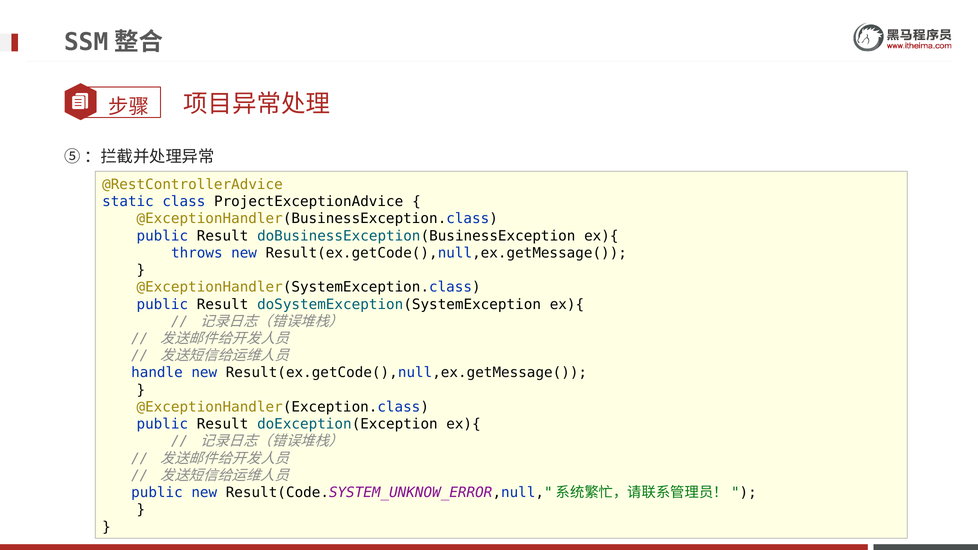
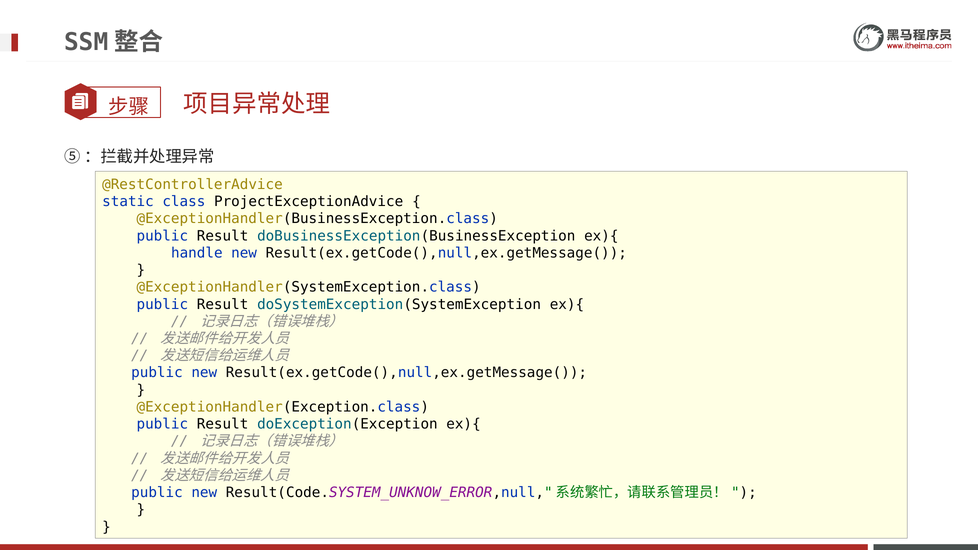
throws: throws -> handle (197, 253)
handle: handle -> public (157, 373)
